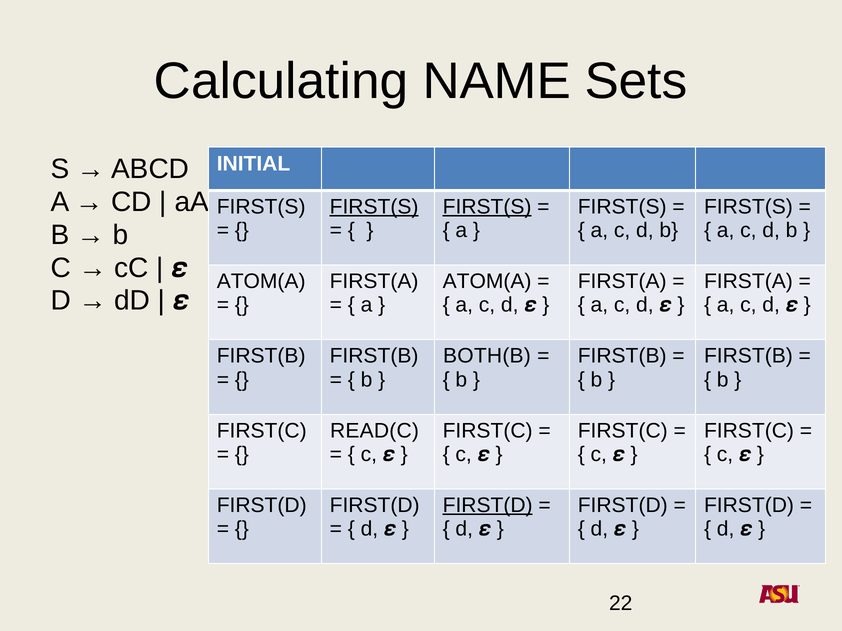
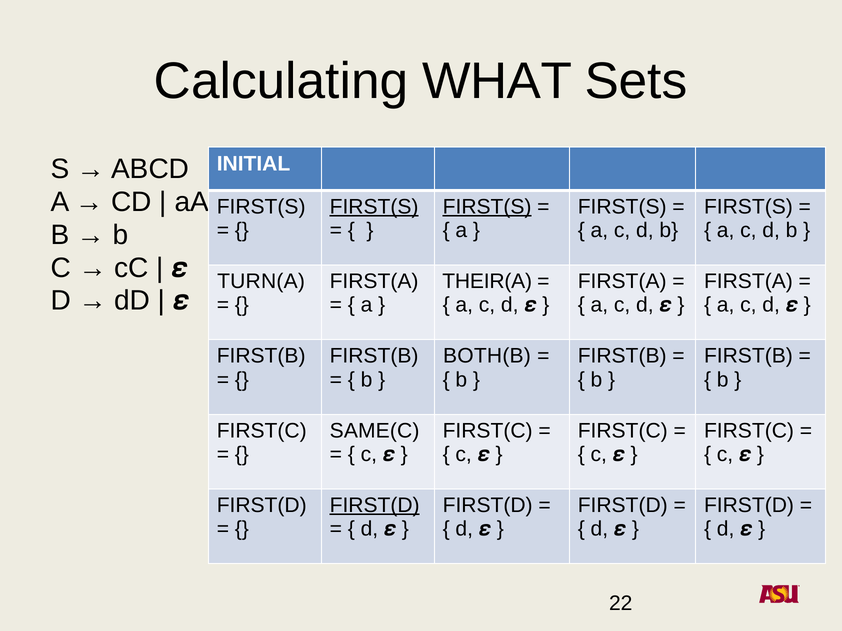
NAME: NAME -> WHAT (497, 82)
ATOM(A: ATOM(A -> TURN(A (261, 282)
ATOM(A: ATOM(A -> THEIR(A (487, 282)
READ(C: READ(C -> SAME(C (375, 431)
FIRST(D underline: none -> present (375, 506)
FIRST(D underline: present -> none (488, 506)
